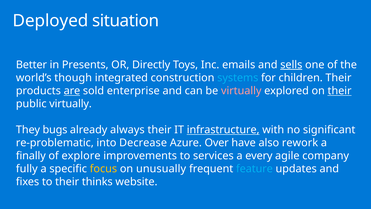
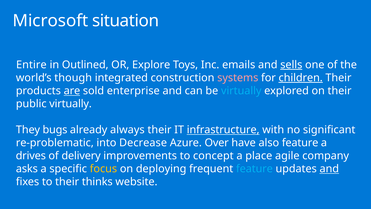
Deployed: Deployed -> Microsoft (50, 21)
Better: Better -> Entire (31, 65)
Presents: Presents -> Outlined (85, 65)
Directly: Directly -> Explore (151, 65)
systems colour: light blue -> pink (238, 78)
children underline: none -> present (301, 78)
virtually colour: pink -> light blue (241, 91)
their underline: present -> none (340, 91)
also rework: rework -> feature (300, 143)
finally: finally -> drives (31, 156)
explore: explore -> delivery (81, 156)
services: services -> concept (213, 156)
every: every -> place (259, 156)
fully: fully -> asks (27, 169)
unusually: unusually -> deploying (161, 169)
and underline: none -> present (329, 169)
